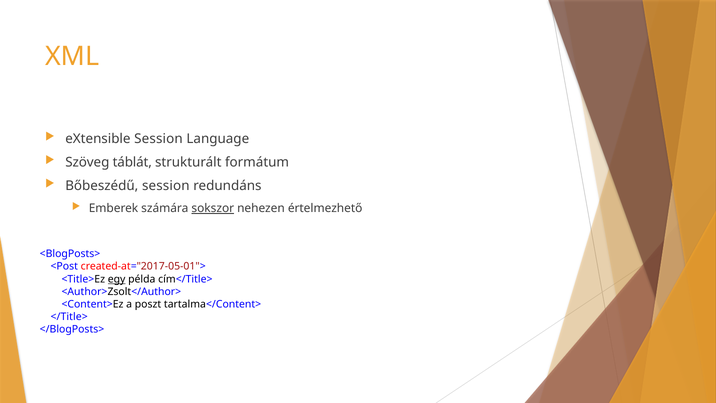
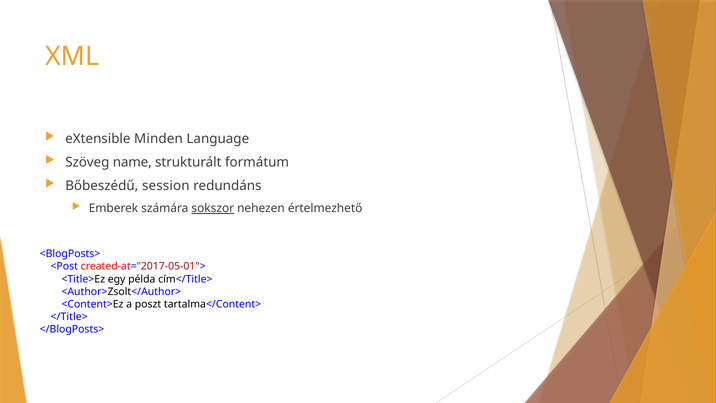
eXtensible Session: Session -> Minden (158, 139)
táblát: táblát -> name (132, 162)
egy underline: present -> none (117, 279)
